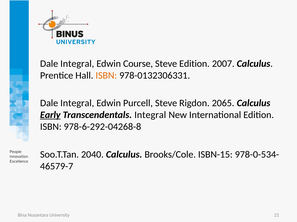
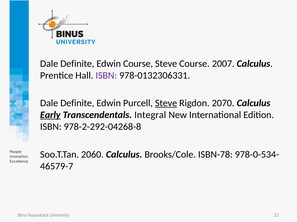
Integral: Integral -> Definite (77, 64)
Steve Edition: Edition -> Course (194, 64)
ISBN colour: orange -> purple (106, 76)
Integral: Integral -> Definite (77, 103)
Steve underline: none -> present (166, 103)
2065: 2065 -> 2070 (223, 103)
978-6-292-04268-8: 978-6-292-04268-8 -> 978-2-292-04268-8 (102, 127)
2040: 2040 -> 2060 (92, 155)
ISBN-15: ISBN-15 -> ISBN-78 (215, 155)
